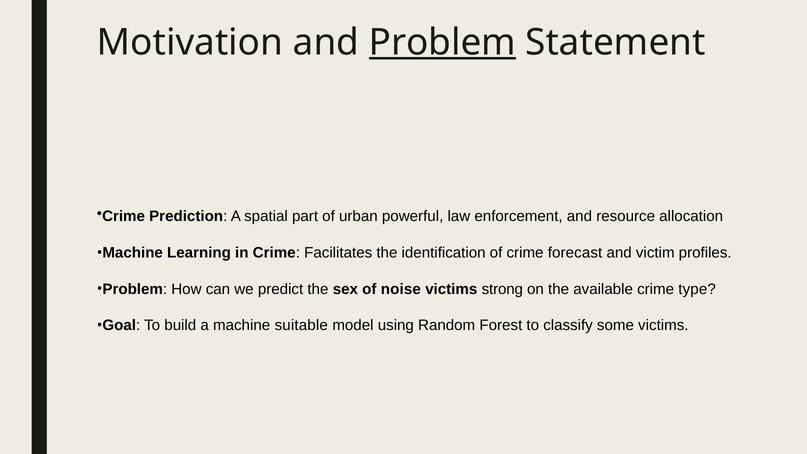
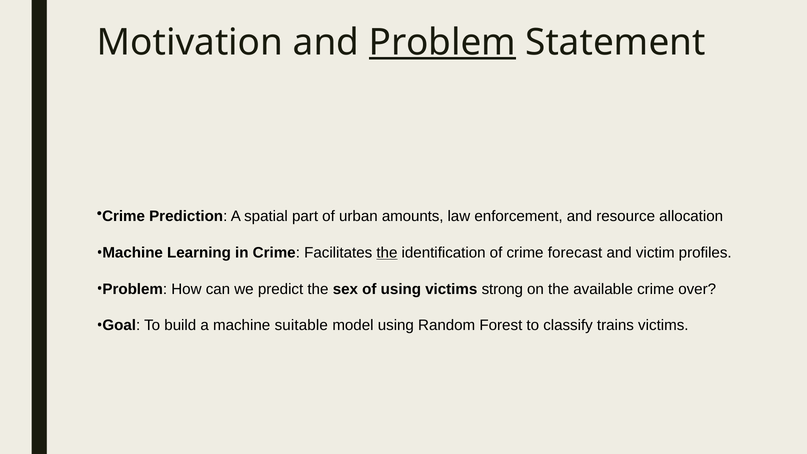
powerful: powerful -> amounts (413, 216)
the underline: none -> present (387, 253)
of noise: noise -> using (401, 289)
type: type -> over (697, 289)
some: some -> trains (615, 325)
